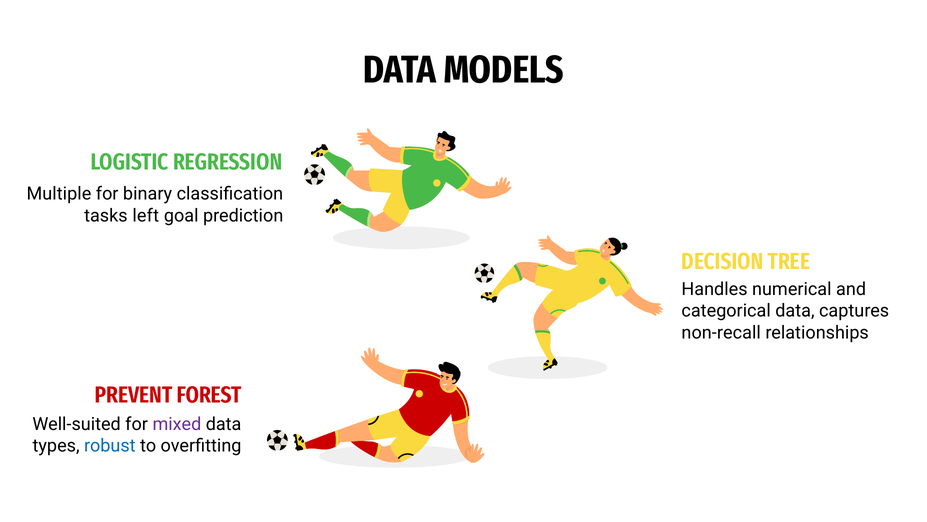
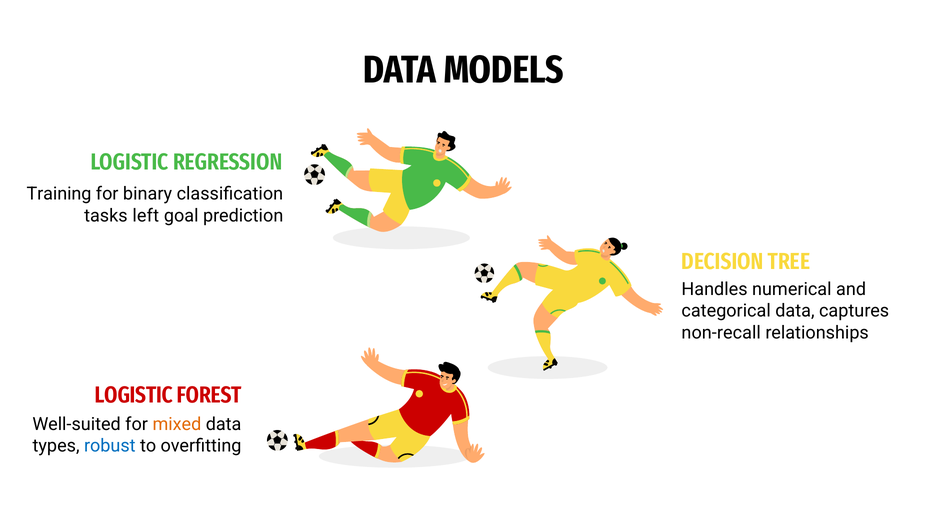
Multiple: Multiple -> Training (59, 194)
PREVENT: PREVENT -> LOGISTIC (134, 395)
mixed colour: purple -> orange (177, 424)
